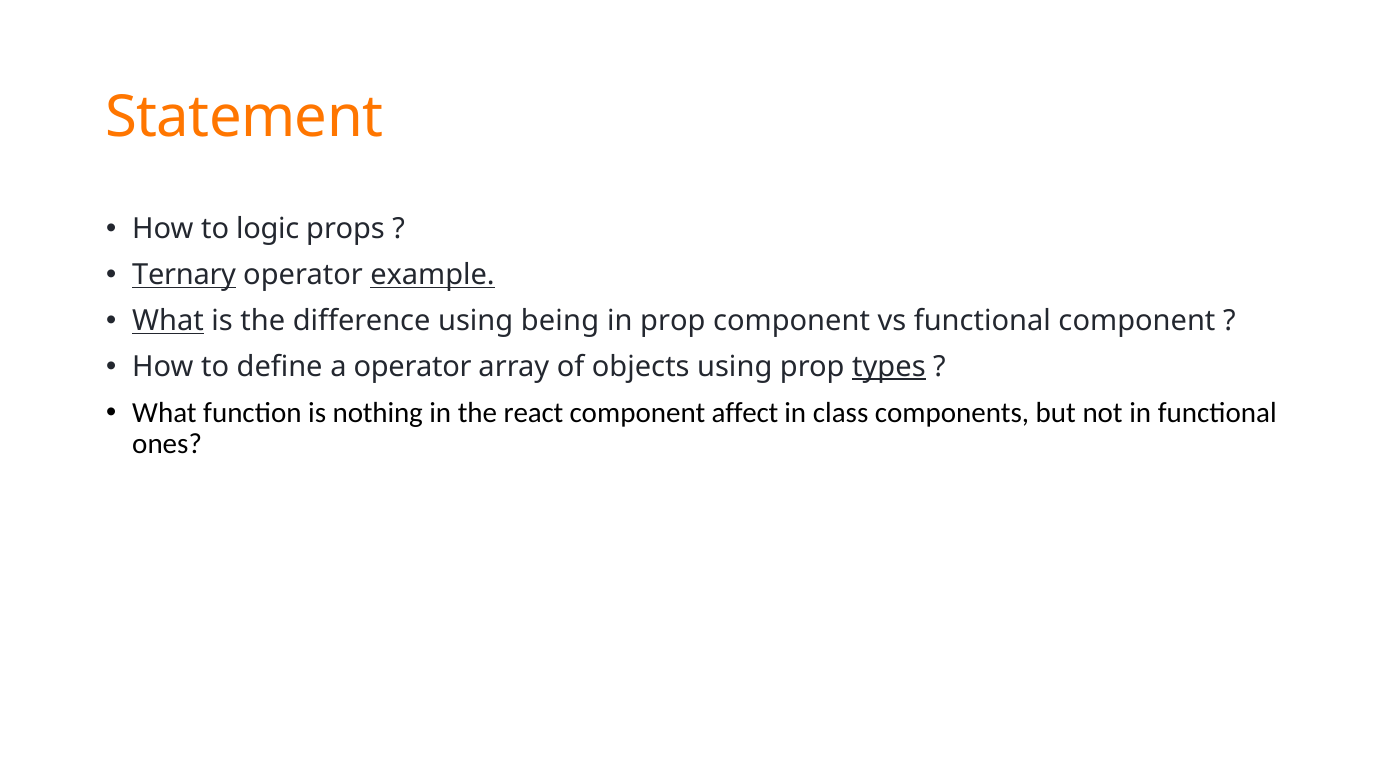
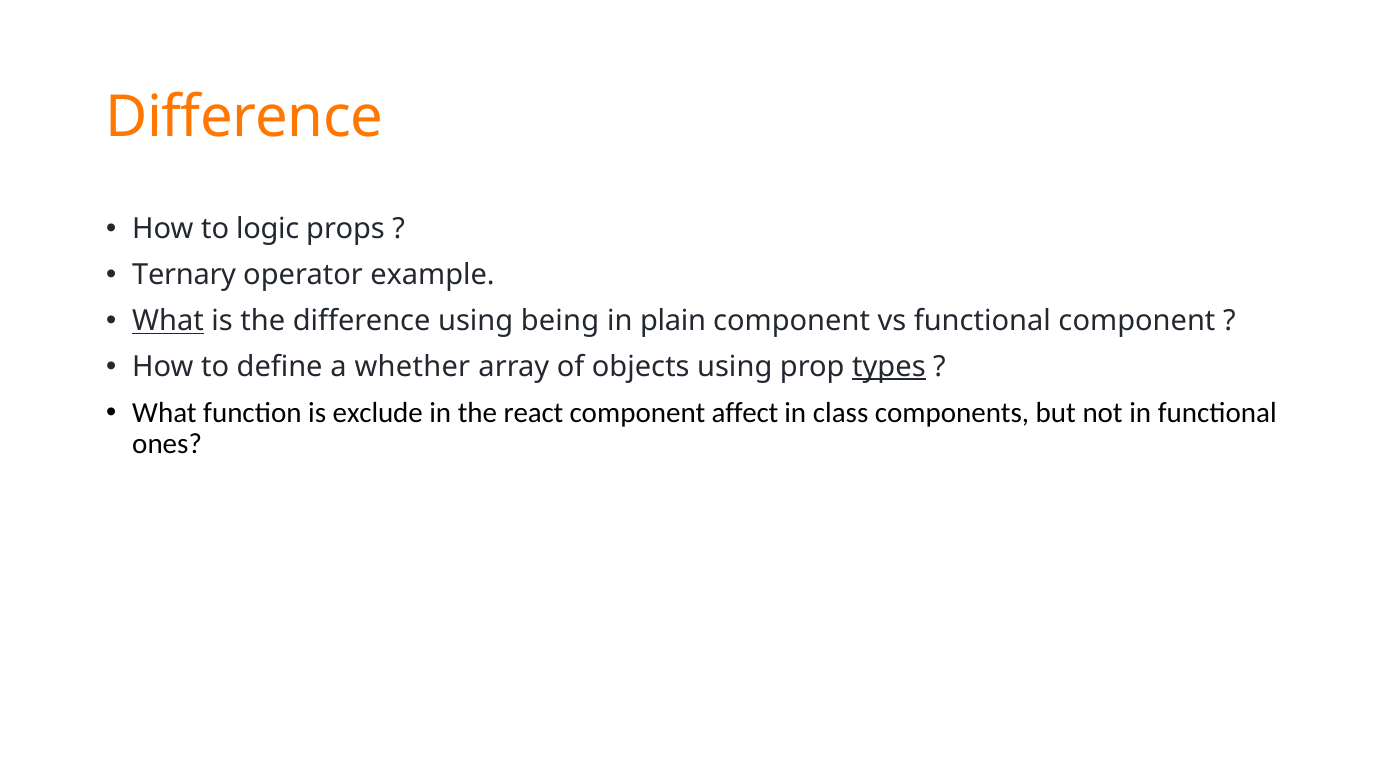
Statement: Statement -> Difference (244, 117)
Ternary underline: present -> none (184, 275)
example underline: present -> none (433, 275)
in prop: prop -> plain (673, 321)
a operator: operator -> whether (412, 367)
nothing: nothing -> exclude (378, 413)
